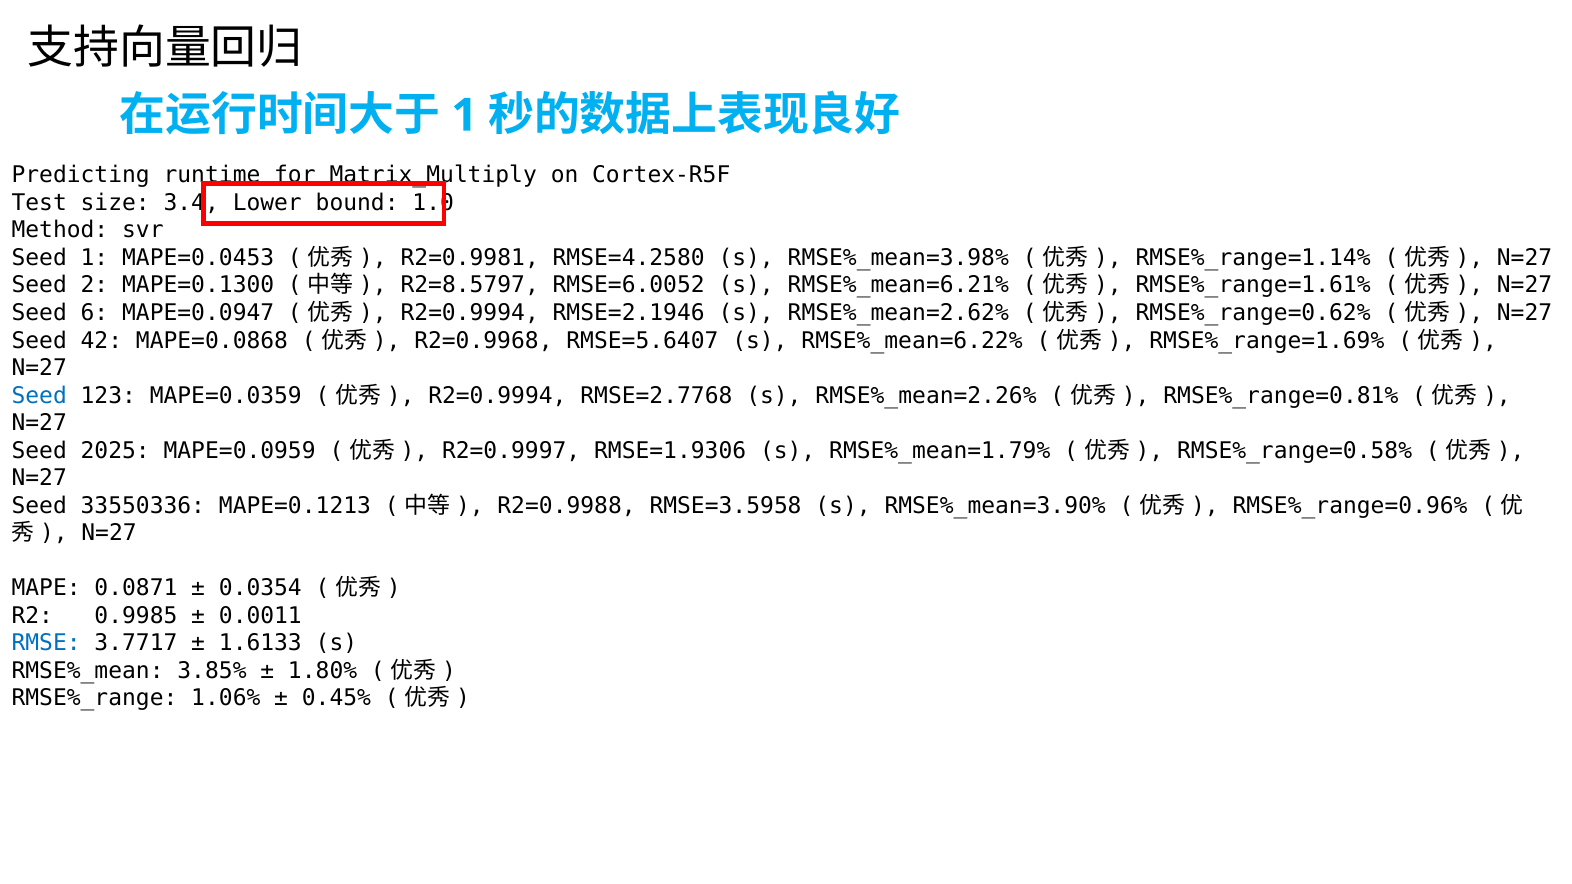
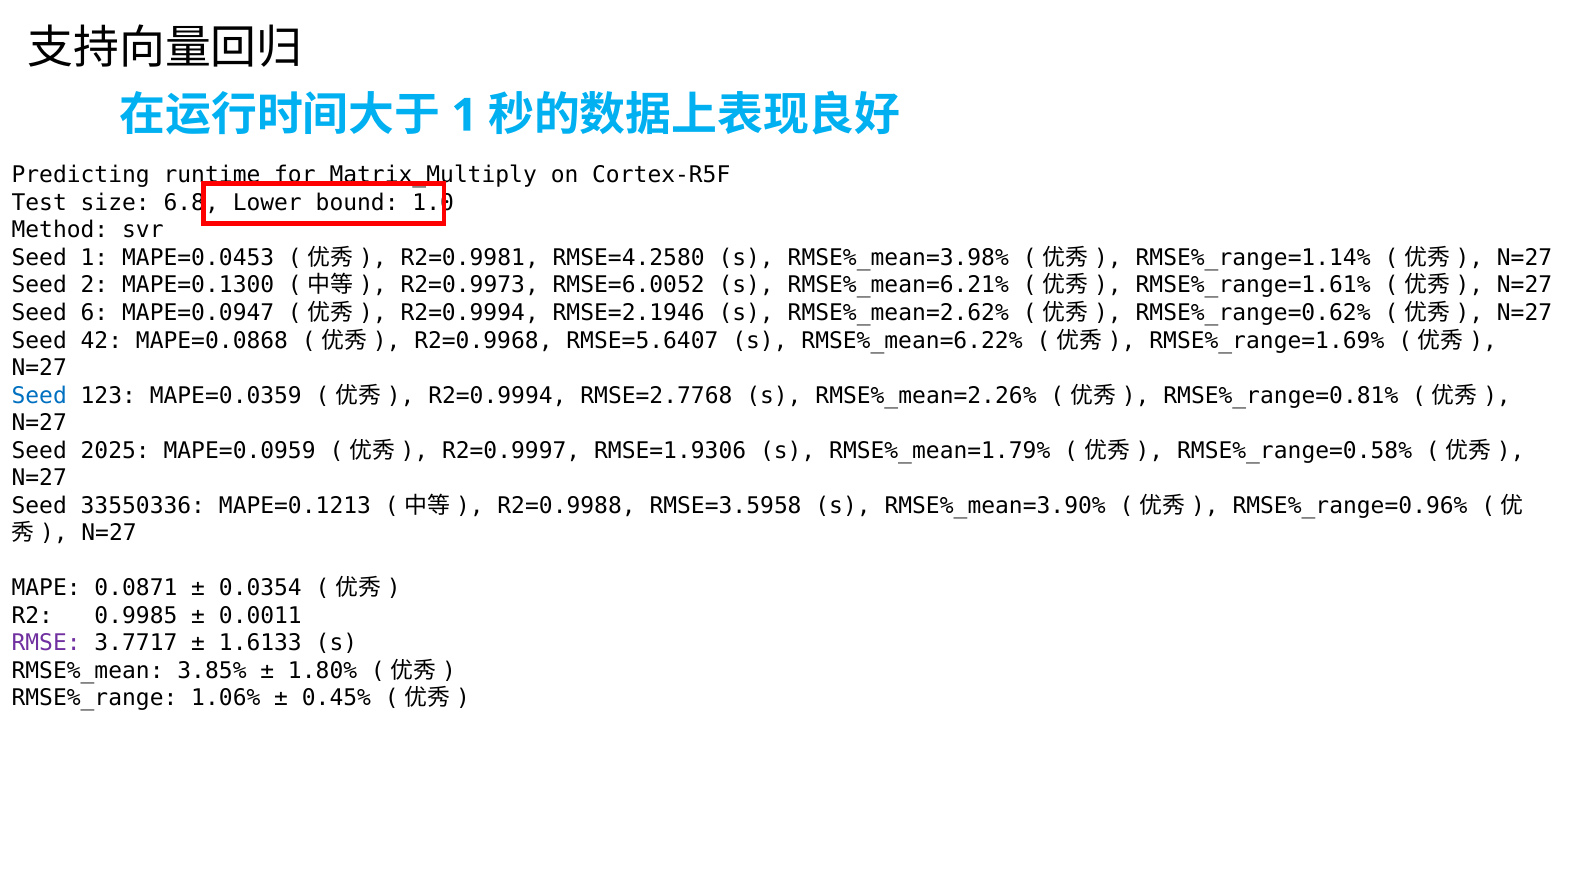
3.4: 3.4 -> 6.8 (191, 203)
R2=8.5797: R2=8.5797 -> R2=0.9973 (470, 286)
RMSE colour: blue -> purple (46, 643)
